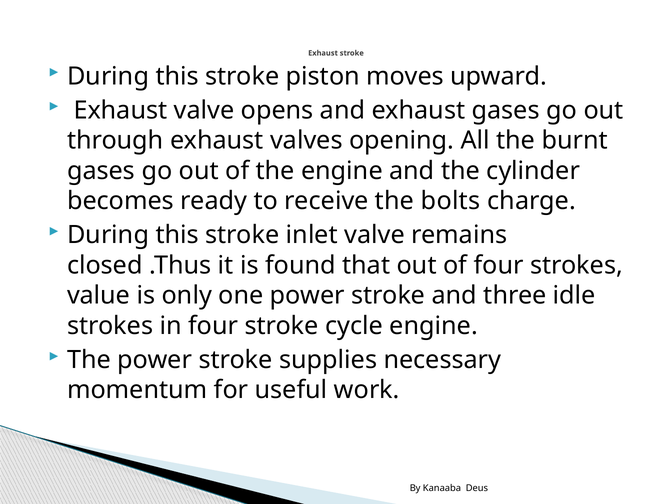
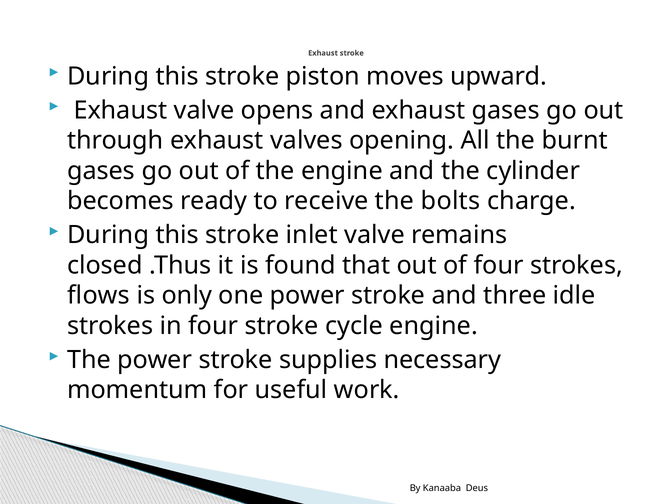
value: value -> flows (99, 296)
